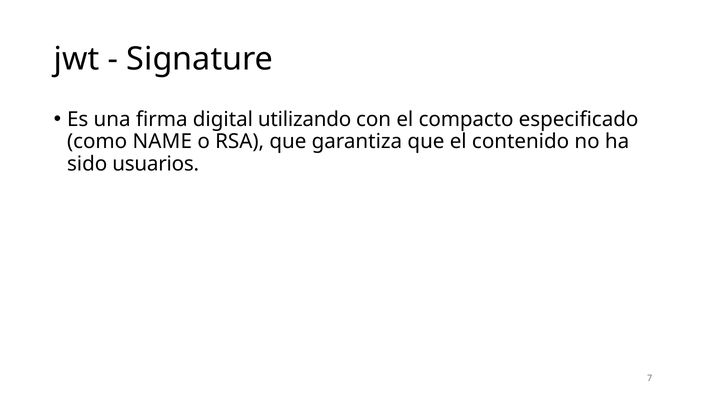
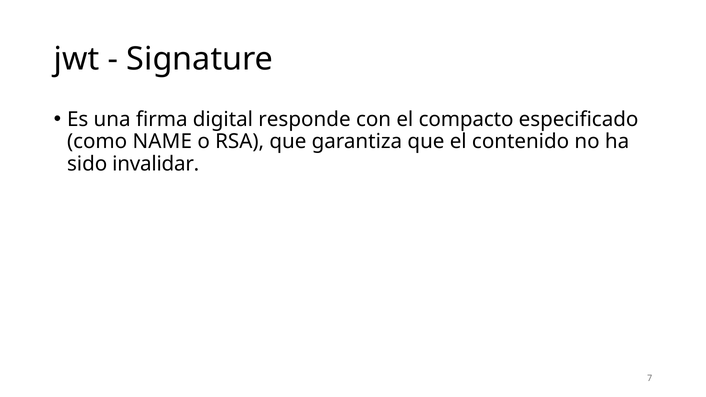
utilizando: utilizando -> responde (304, 119)
usuarios: usuarios -> invalidar (156, 164)
